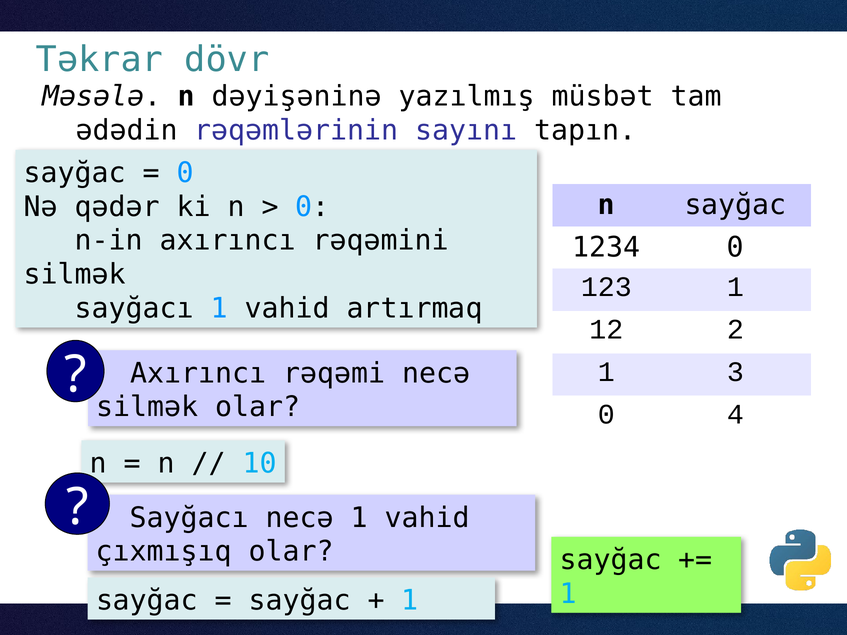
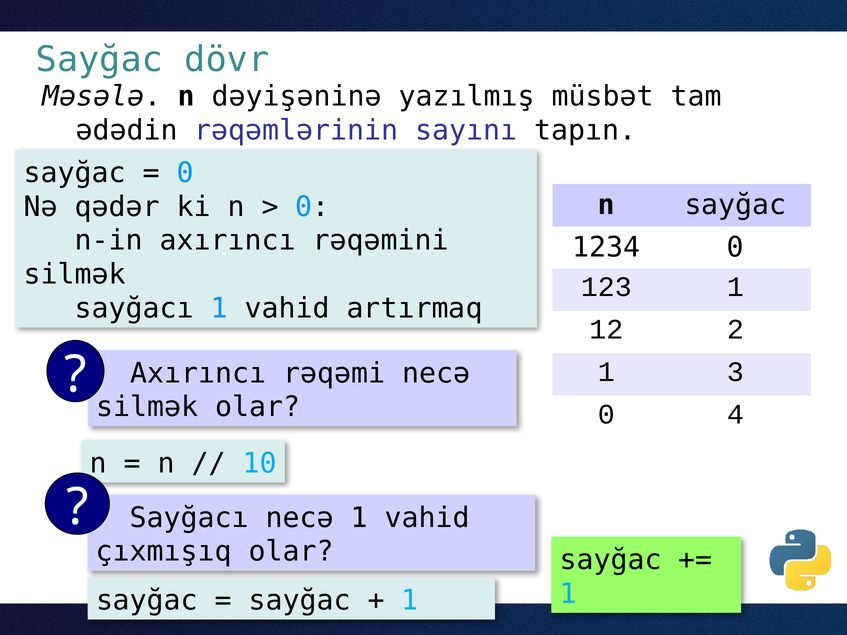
Təkrar: Təkrar -> Sayğac (99, 59)
